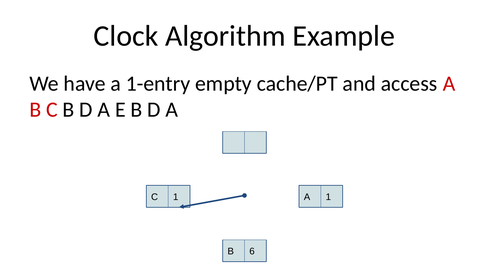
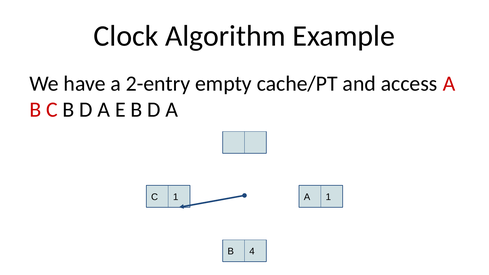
1-entry: 1-entry -> 2-entry (158, 84)
6: 6 -> 4 (252, 252)
